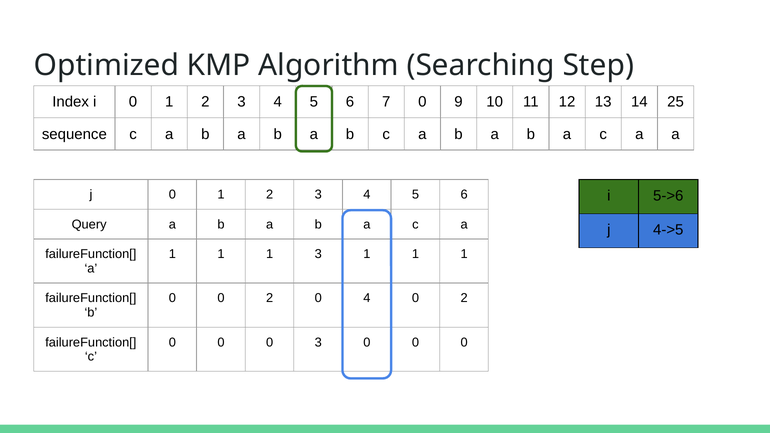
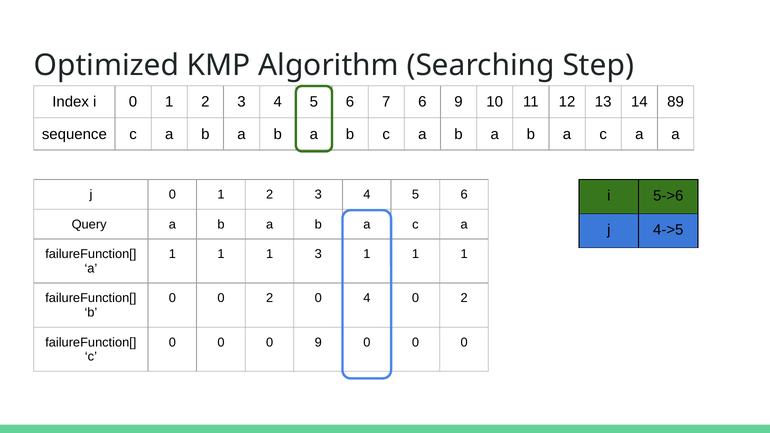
7 0: 0 -> 6 (422, 102)
25: 25 -> 89 (676, 102)
0 3: 3 -> 9 (318, 342)
